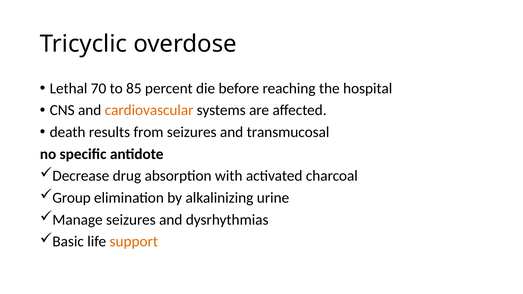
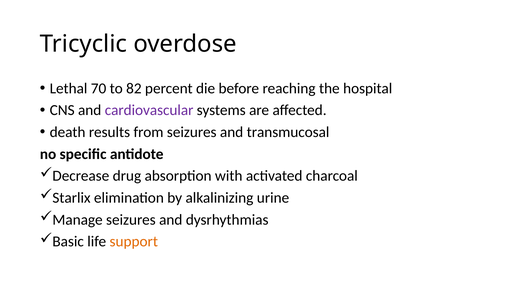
85: 85 -> 82 (134, 88)
cardiovascular colour: orange -> purple (149, 110)
Group: Group -> Starlix (71, 198)
